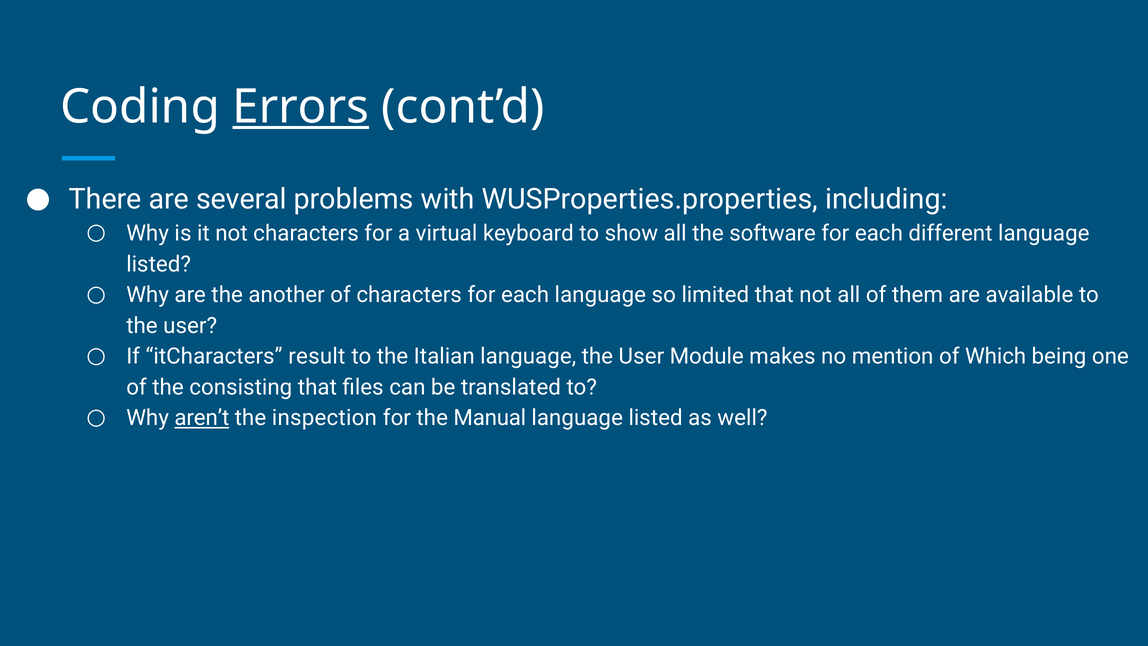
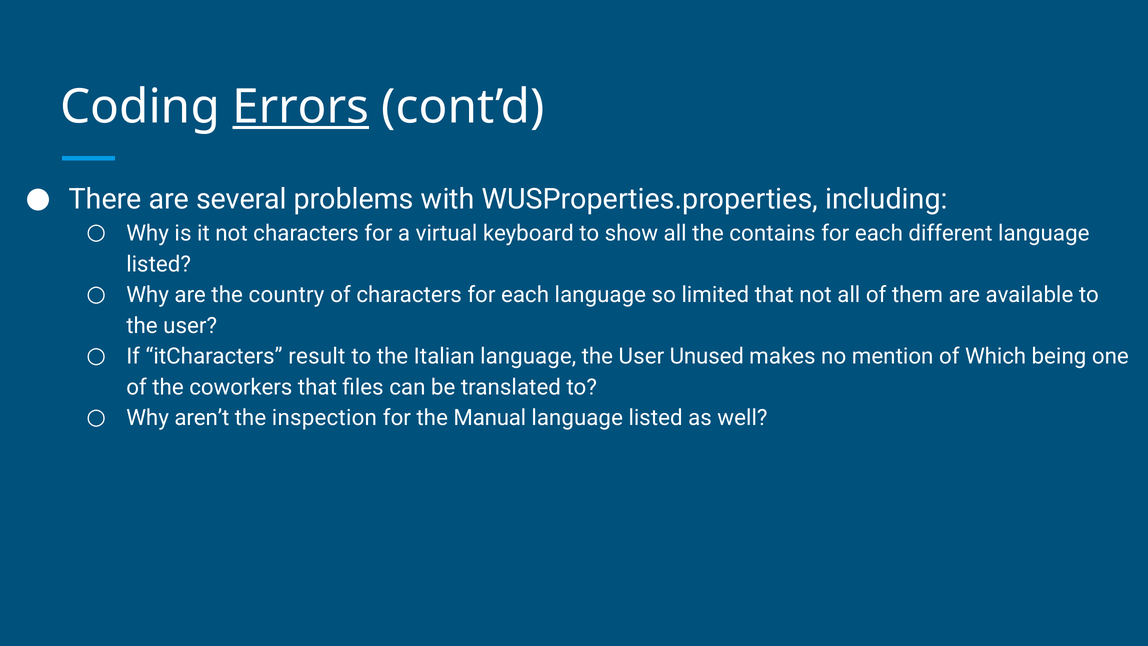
software: software -> contains (772, 233)
another: another -> country (287, 295)
Module: Module -> Unused (707, 356)
consisting: consisting -> coworkers (241, 387)
aren’t underline: present -> none (202, 418)
